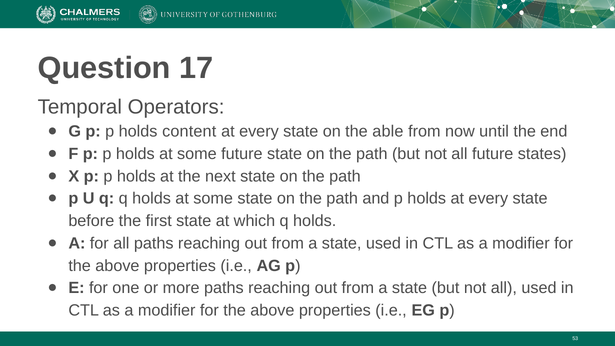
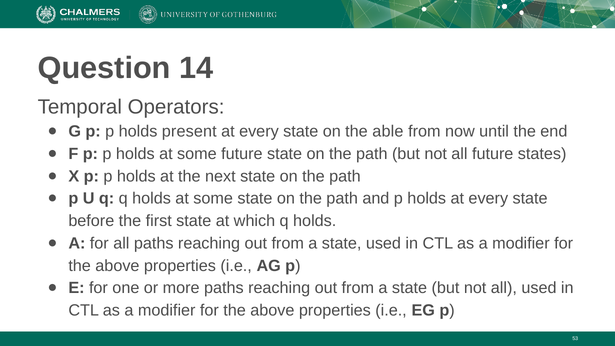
17: 17 -> 14 (196, 68)
content: content -> present (189, 131)
